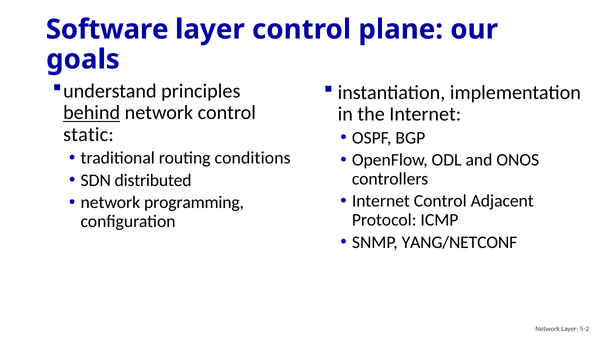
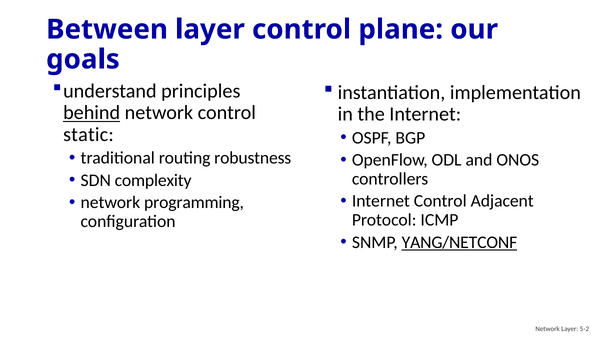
Software: Software -> Between (107, 29)
conditions: conditions -> robustness (253, 158)
distributed: distributed -> complexity (153, 180)
YANG/NETCONF underline: none -> present (459, 242)
